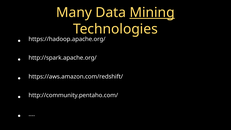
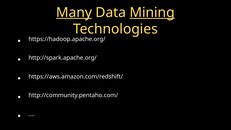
Many underline: none -> present (74, 12)
